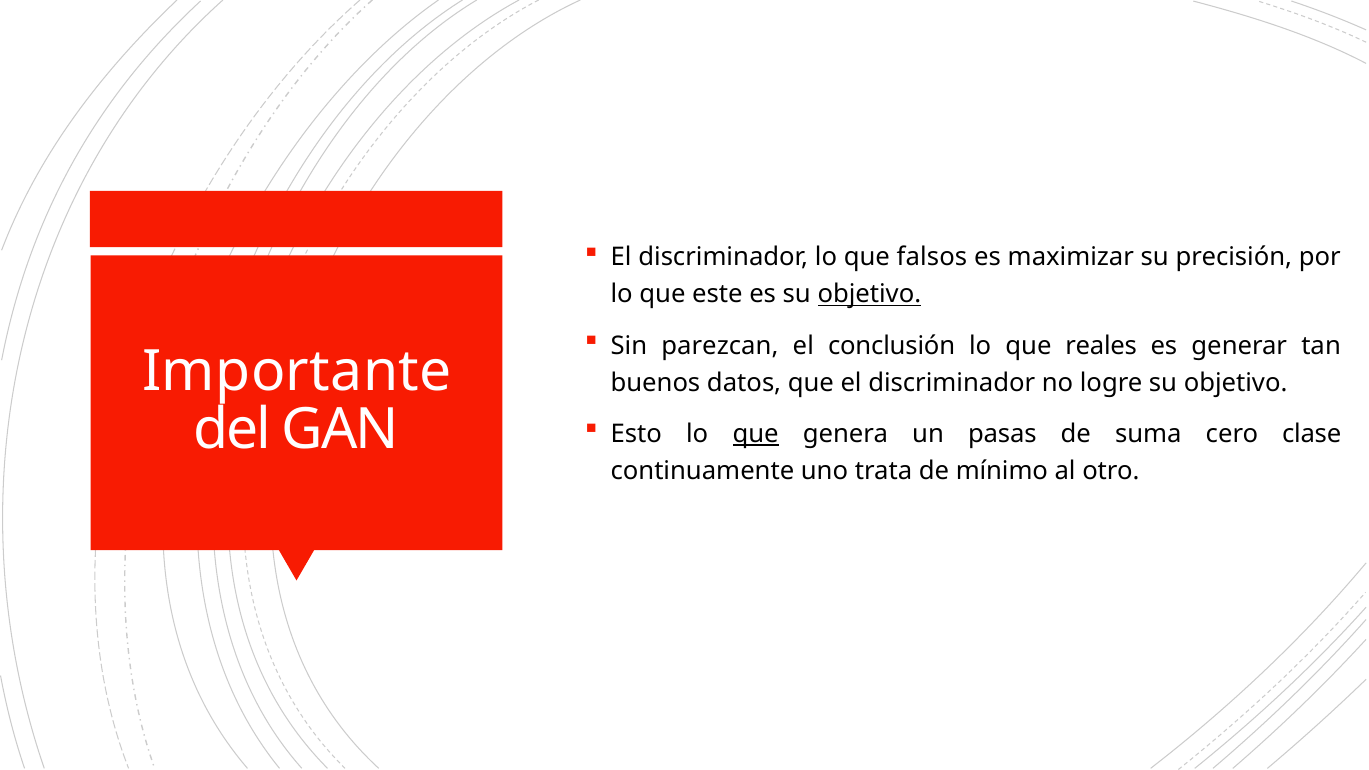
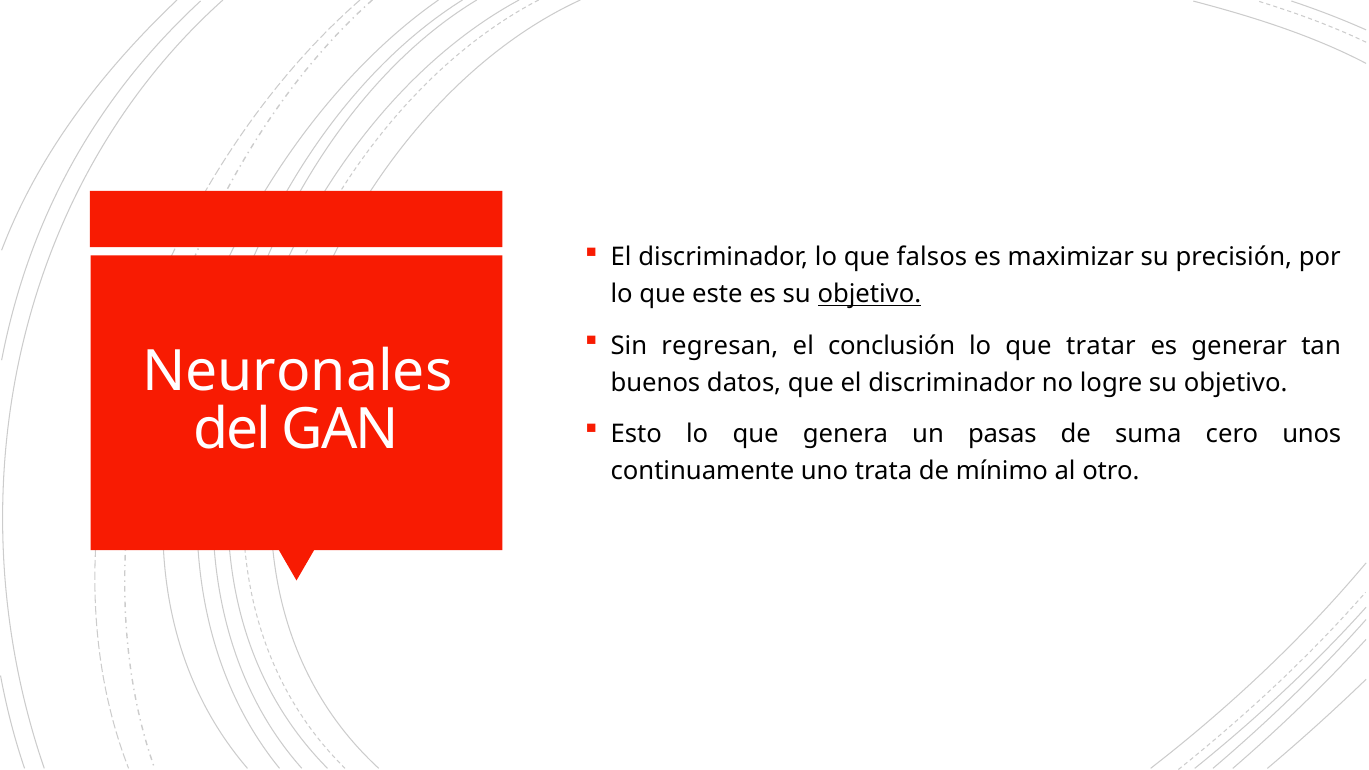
parezcan: parezcan -> regresan (720, 346)
reales: reales -> tratar (1101, 346)
Importante: Importante -> Neuronales (297, 371)
que underline: present -> none (756, 434)
clase: clase -> unos (1312, 434)
